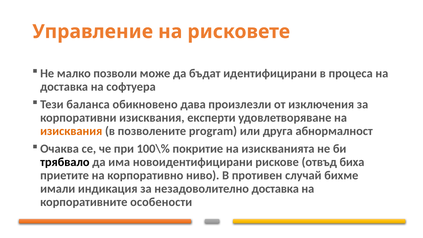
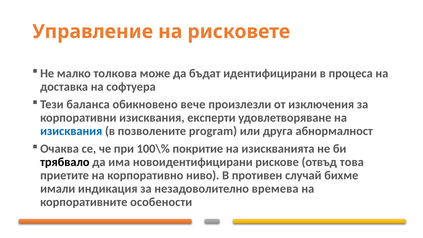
позволи: позволи -> толкова (115, 73)
дава: дава -> вече (193, 104)
изисквания colour: orange -> blue (71, 131)
биха: биха -> това (352, 162)
незадоволително доставка: доставка -> времева (275, 189)
